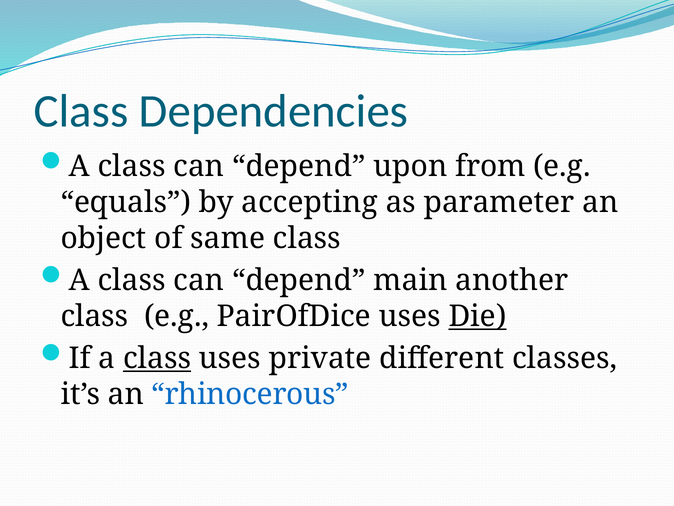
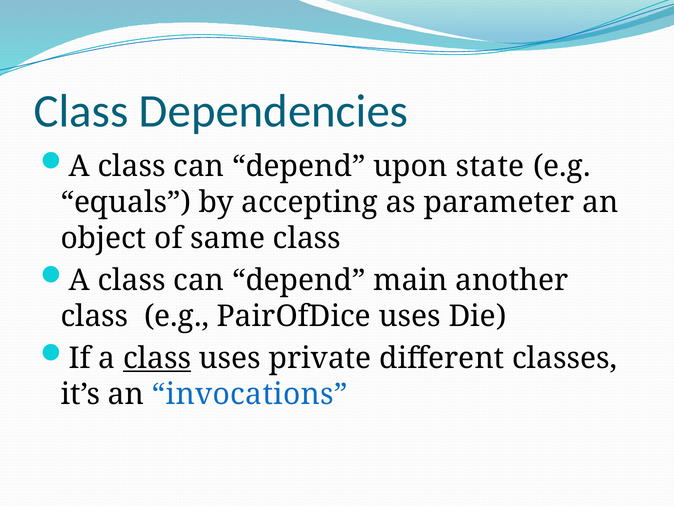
from: from -> state (490, 166)
Die underline: present -> none (477, 316)
rhinocerous: rhinocerous -> invocations (250, 394)
